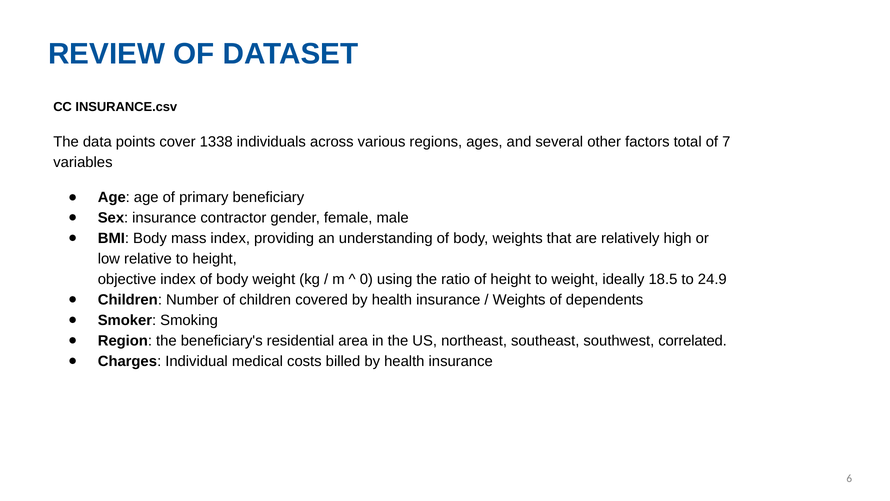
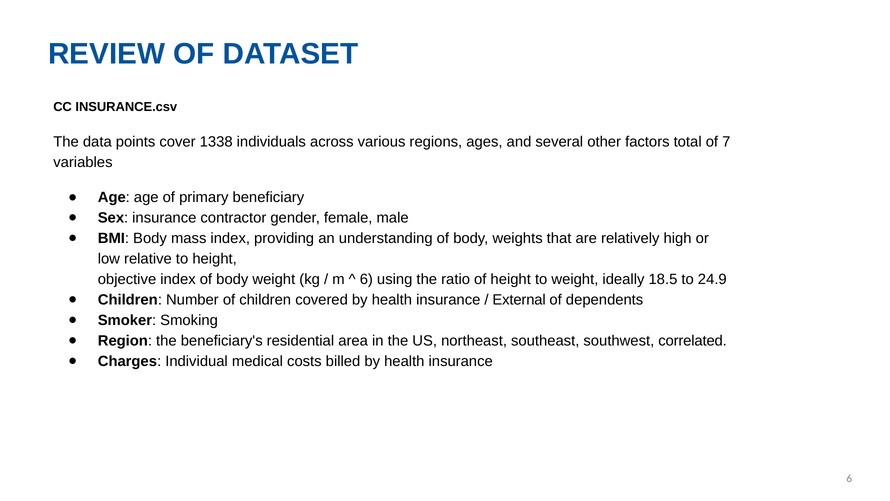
0: 0 -> 6 (366, 279)
Weights: Weights -> External (519, 300)
